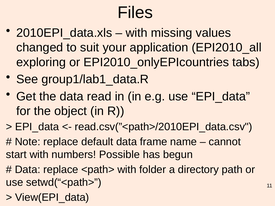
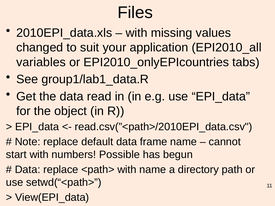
exploring: exploring -> variables (41, 62)
with folder: folder -> name (153, 170)
